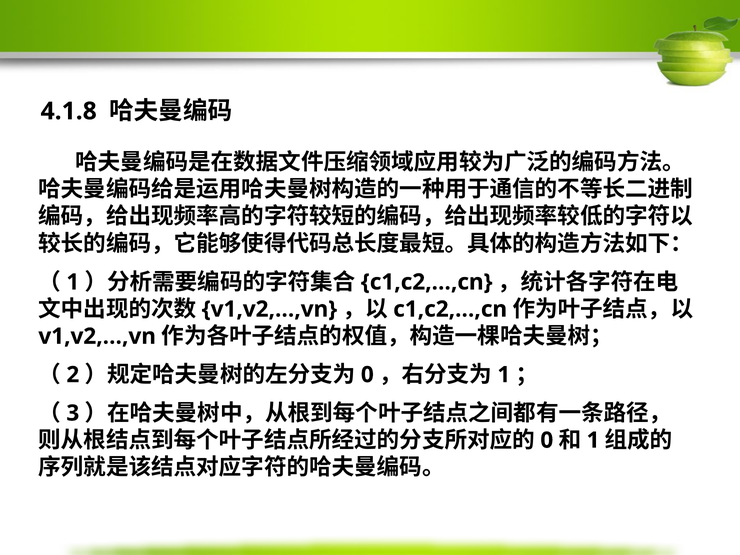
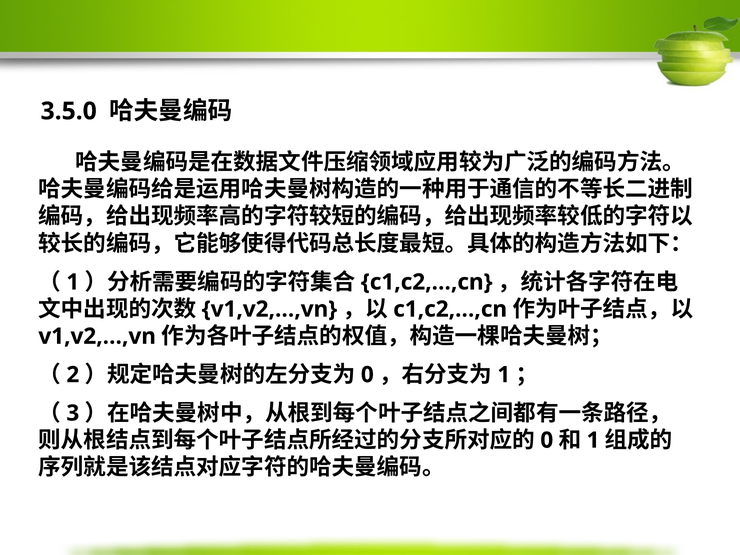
4.1.8: 4.1.8 -> 3.5.0 (69, 111)
